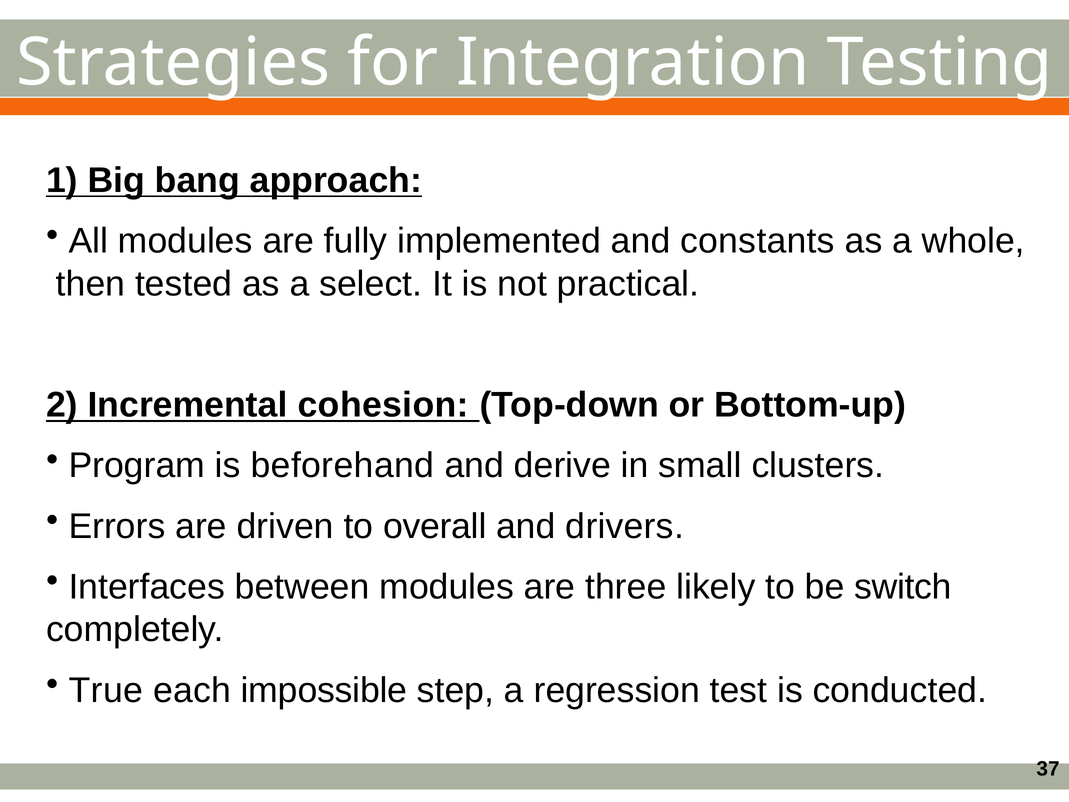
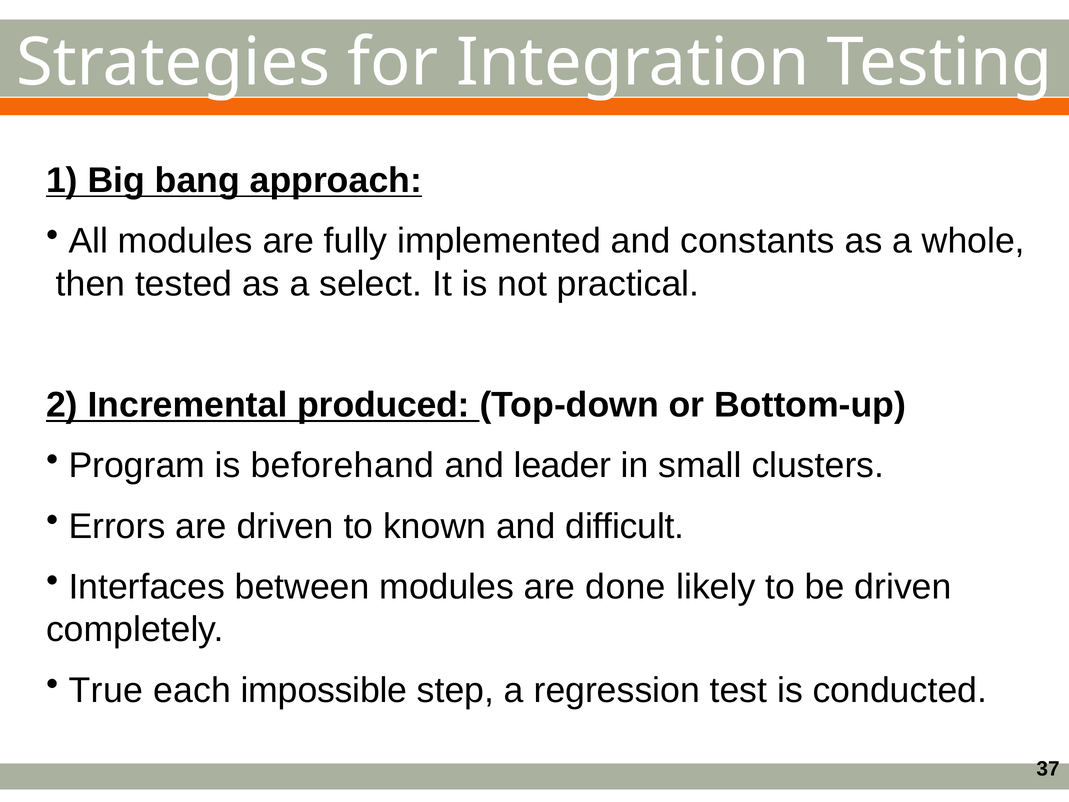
cohesion: cohesion -> produced (384, 405)
derive: derive -> leader (563, 466)
overall: overall -> known (435, 526)
drivers: drivers -> difficult (625, 526)
three: three -> done (626, 587)
be switch: switch -> driven (903, 587)
